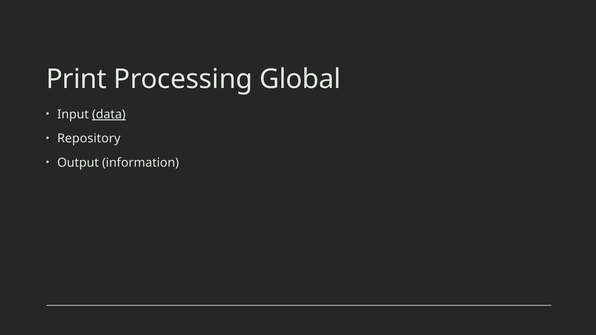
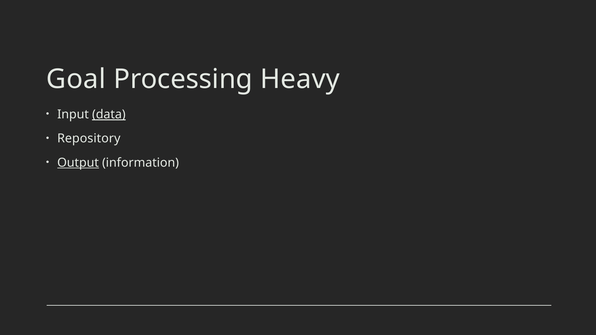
Print: Print -> Goal (76, 79)
Global: Global -> Heavy (300, 79)
Output underline: none -> present (78, 163)
